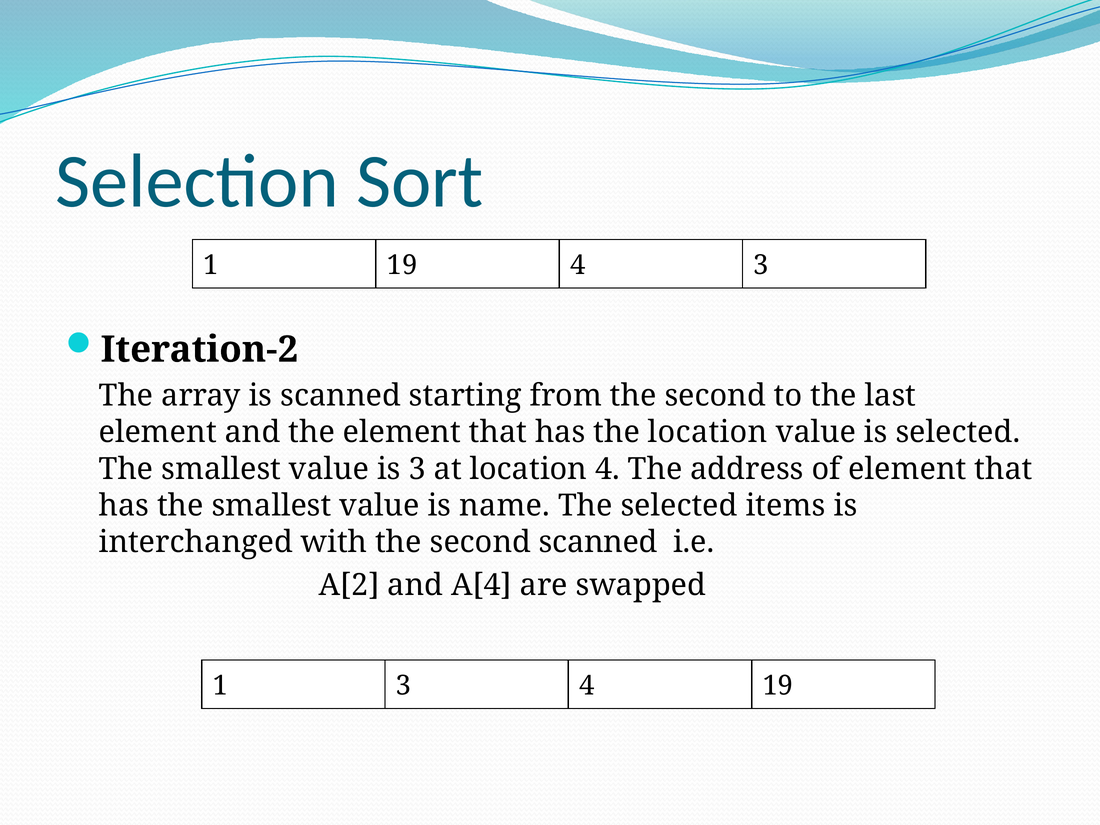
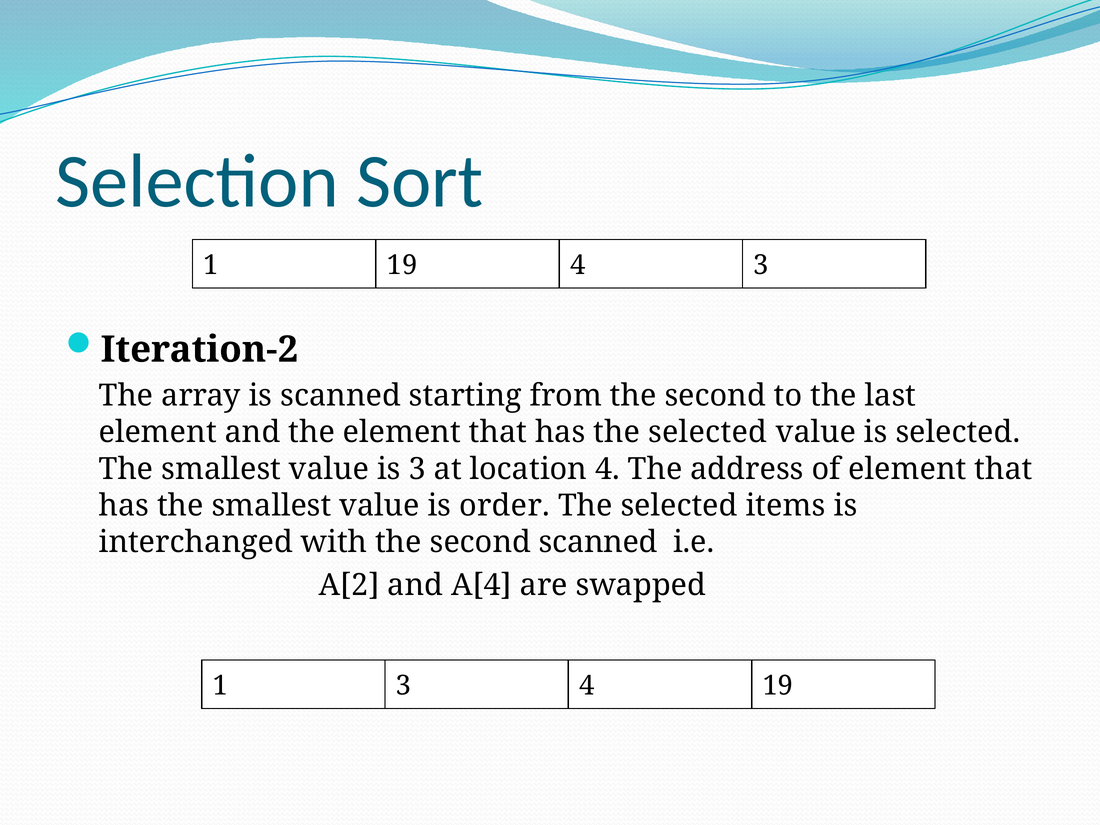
has the location: location -> selected (708, 432)
name: name -> order (504, 506)
